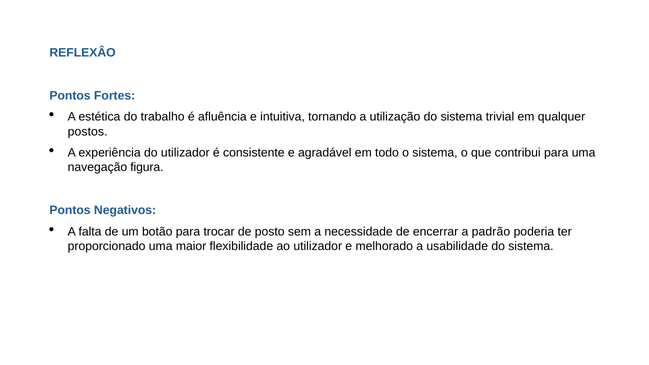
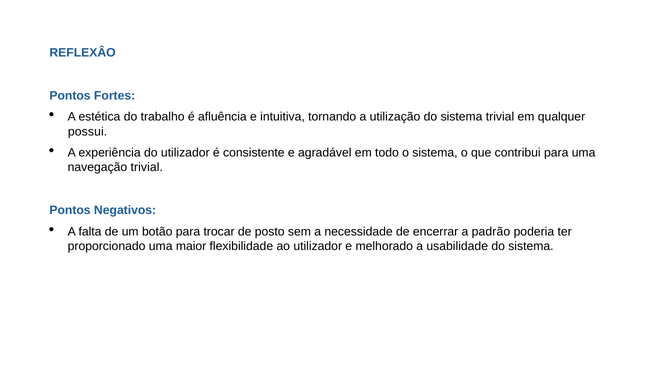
postos: postos -> possui (88, 132)
navegação figura: figura -> trivial (147, 167)
